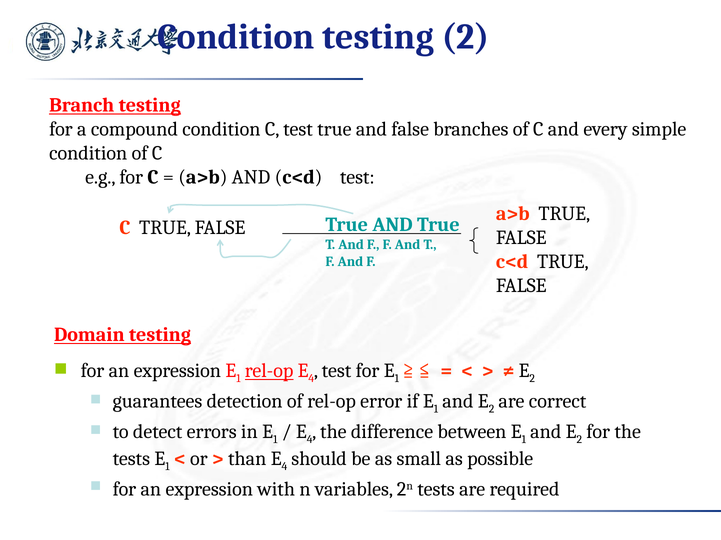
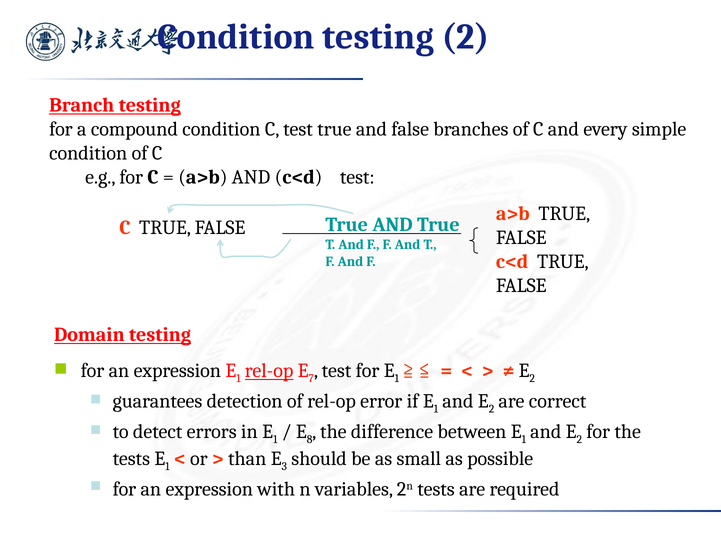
4: 4 -> 7 (311, 379)
4: 4 -> 8 (310, 440)
4: 4 -> 3 (284, 467)
